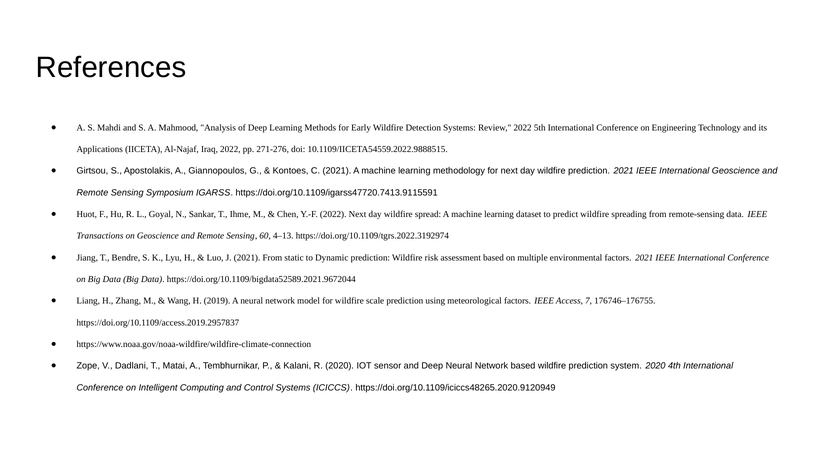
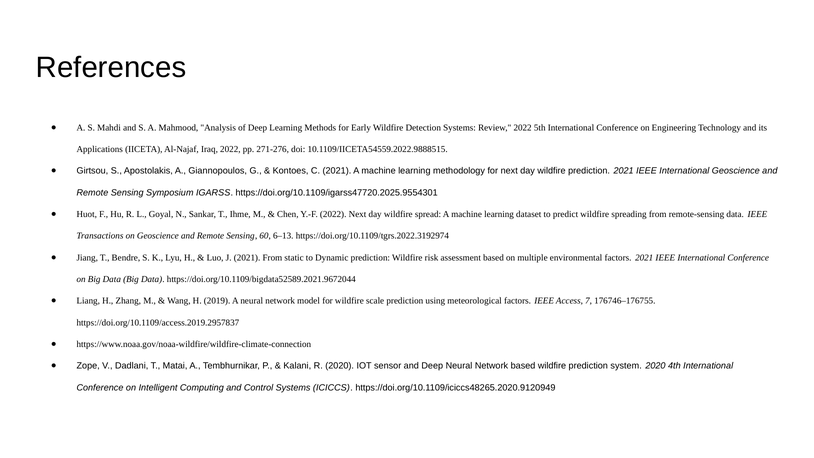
https://doi.org/10.1109/igarss47720.7413.9115591: https://doi.org/10.1109/igarss47720.7413.9115591 -> https://doi.org/10.1109/igarss47720.2025.9554301 (337, 193)
4–13: 4–13 -> 6–13 (283, 236)
